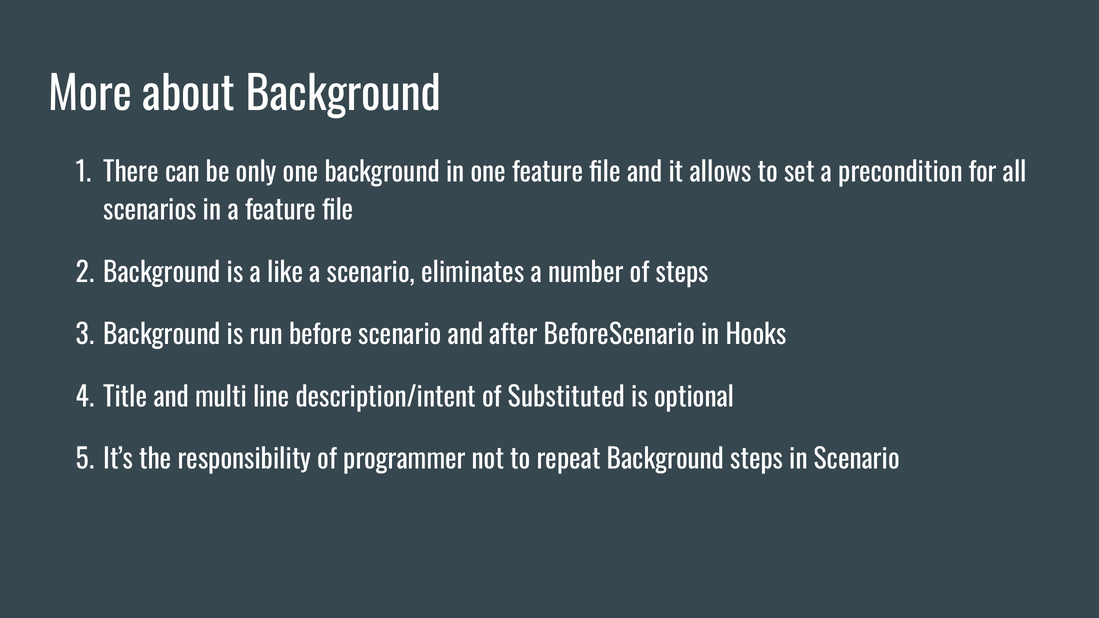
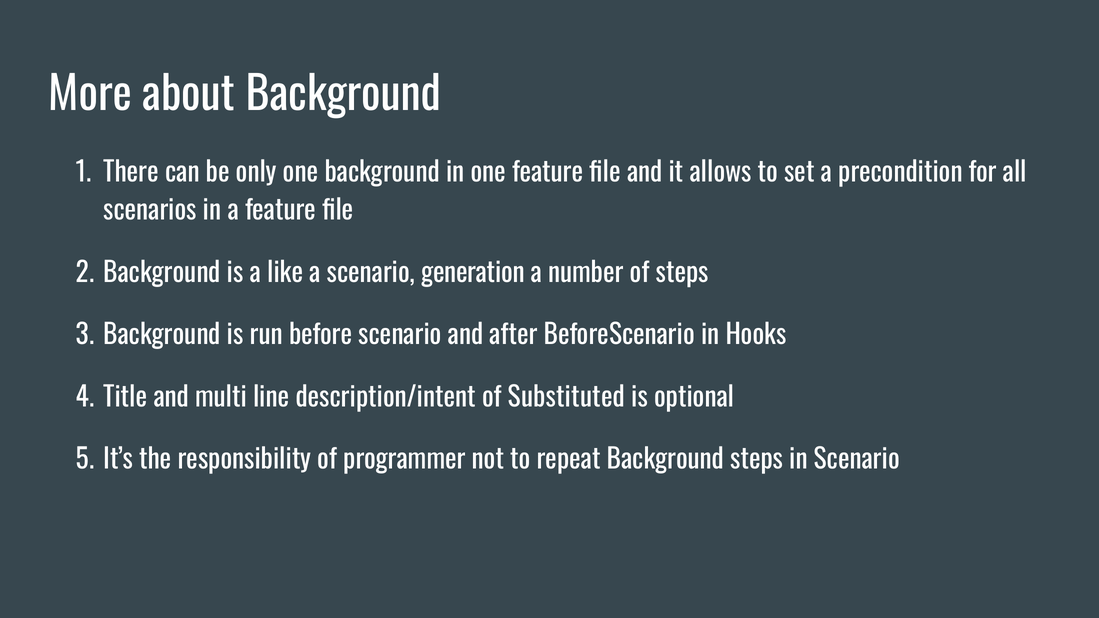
eliminates: eliminates -> generation (473, 273)
